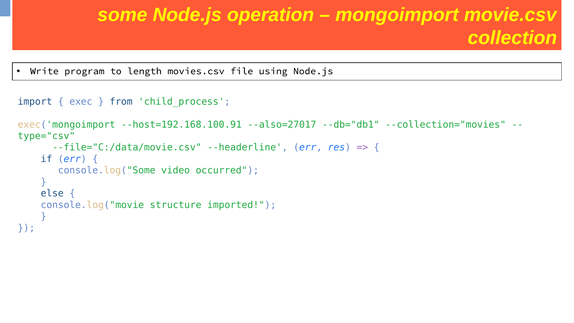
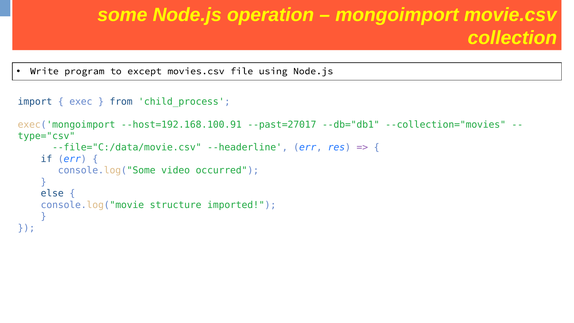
length: length -> except (144, 71)
--also=27017: --also=27017 -> --past=27017 (282, 124)
